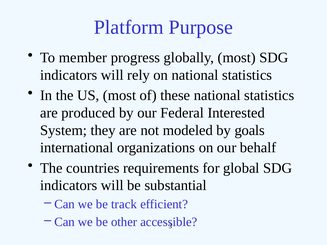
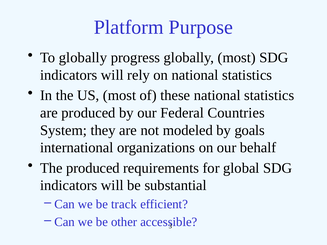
To member: member -> globally (83, 58)
Interested: Interested -> Countries (236, 113)
The countries: countries -> produced (93, 168)
